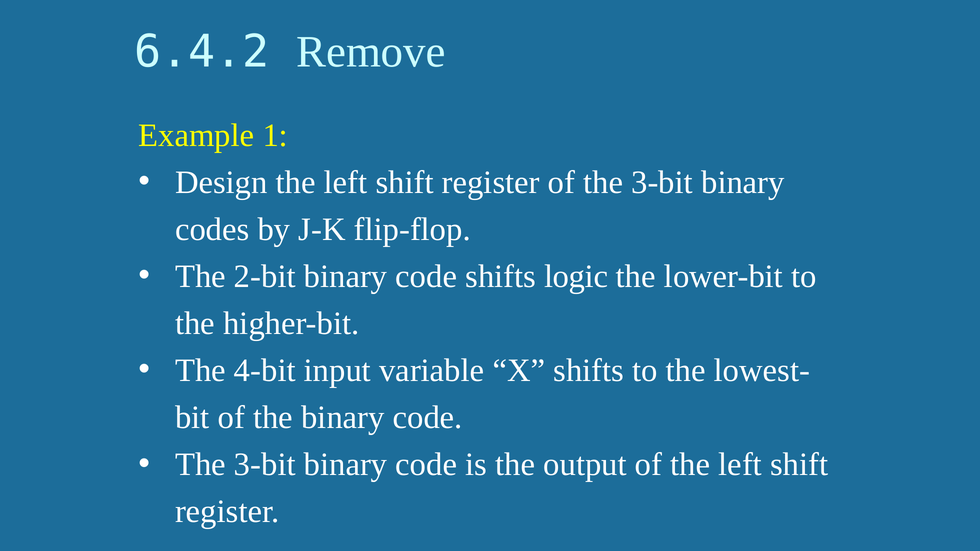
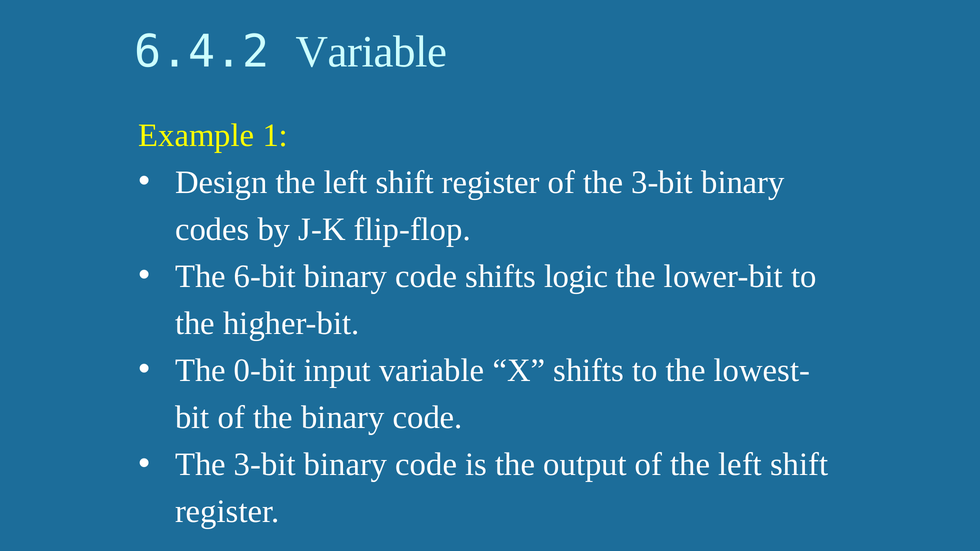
6.4.2 Remove: Remove -> Variable (371, 52)
2-bit: 2-bit -> 6-bit (265, 276)
4-bit: 4-bit -> 0-bit (265, 371)
